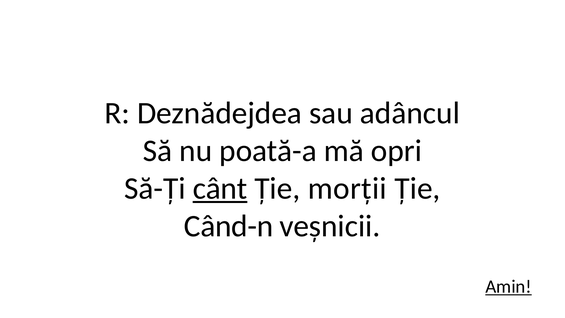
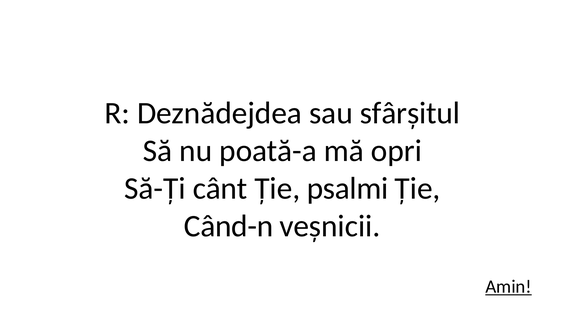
adâncul: adâncul -> sfârșitul (410, 113)
cânt underline: present -> none (220, 188)
morții: morții -> psalmi (348, 188)
